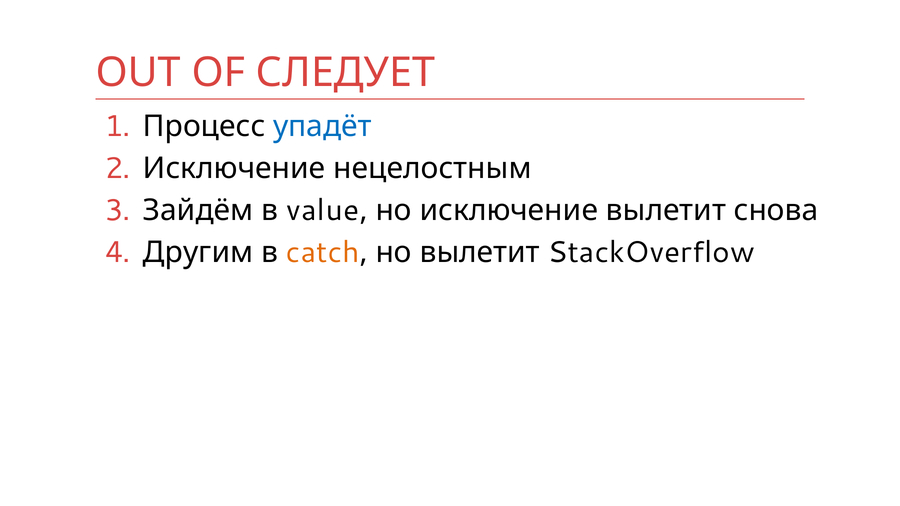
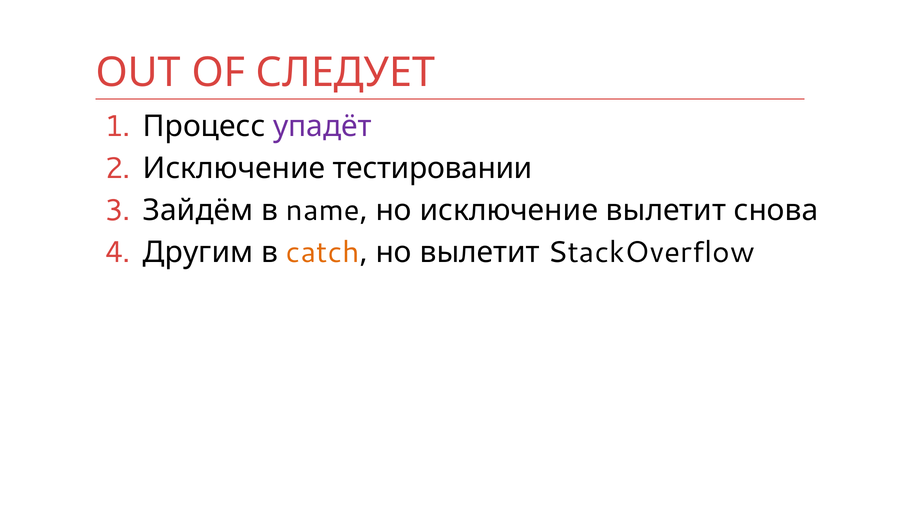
упадёт colour: blue -> purple (322, 126)
нецелостным: нецелостным -> тестировании (433, 168)
value: value -> name (323, 210)
